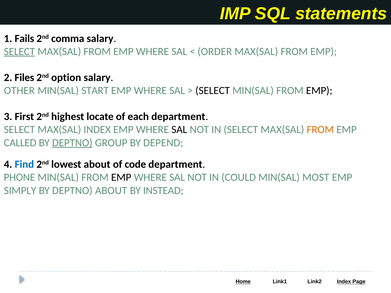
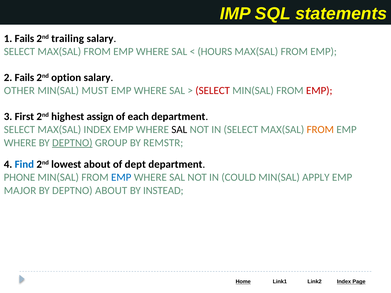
comma: comma -> trailing (68, 39)
SELECT underline: present -> none (19, 52)
ORDER: ORDER -> HOURS (215, 52)
2 Files: Files -> Fails (24, 78)
START: START -> MUST (95, 91)
SELECT colour: black -> red (213, 91)
EMP colour: black -> red (319, 91)
locate: locate -> assign (100, 117)
CALLED: CALLED -> WHERE (20, 143)
DEPEND: DEPEND -> REMSTR (163, 143)
code: code -> dept (135, 165)
EMP colour: black -> blue (121, 178)
MOST: MOST -> APPLY (316, 178)
SIMPLY: SIMPLY -> MAJOR (20, 191)
